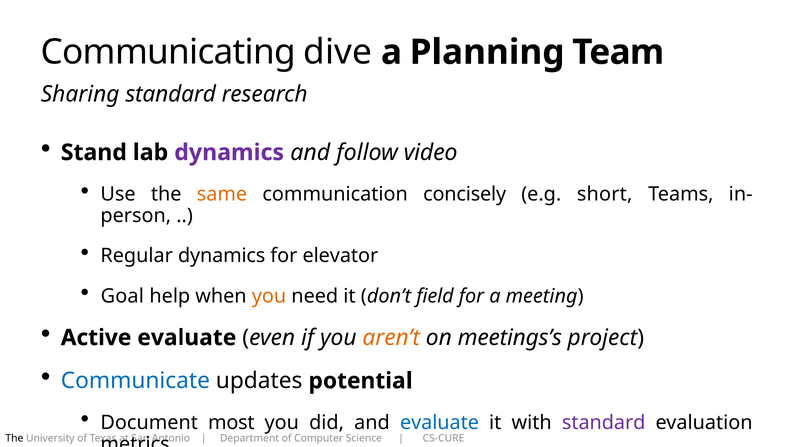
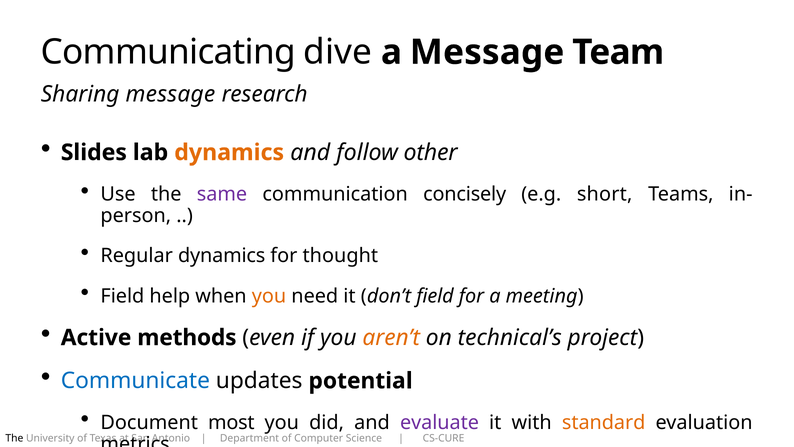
a Planning: Planning -> Message (487, 52)
Sharing standard: standard -> message (170, 94)
Stand: Stand -> Slides (94, 152)
dynamics colour: purple -> orange (229, 152)
video: video -> other (431, 152)
same colour: orange -> purple (222, 194)
elevator: elevator -> thought (340, 256)
Goal: Goal -> Field (122, 296)
Active evaluate: evaluate -> methods (187, 337)
meetings’s: meetings’s -> technical’s (510, 337)
evaluate colour: blue -> purple (439, 422)
standard colour: purple -> orange (604, 422)
